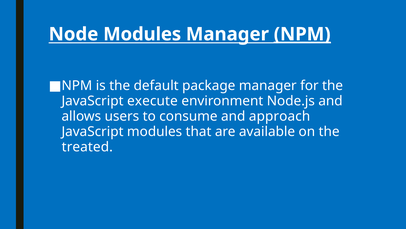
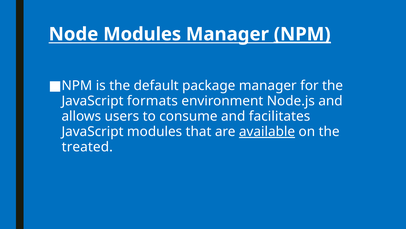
execute: execute -> formats (152, 101)
approach: approach -> facilitates (280, 116)
available underline: none -> present (267, 131)
